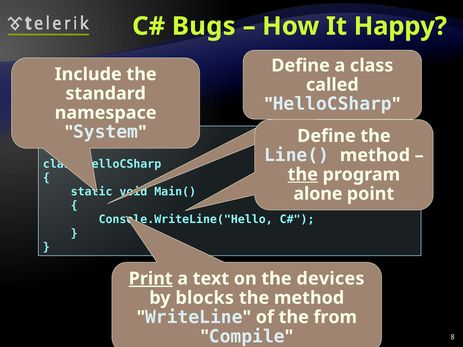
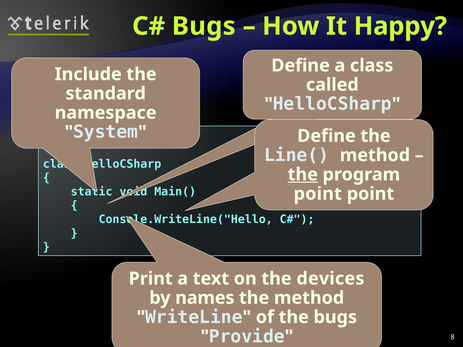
alone: alone -> point (318, 194)
Print underline: present -> none (151, 279)
blocks: blocks -> names (205, 298)
the from: from -> bugs (335, 317)
Compile: Compile -> Provide (247, 337)
